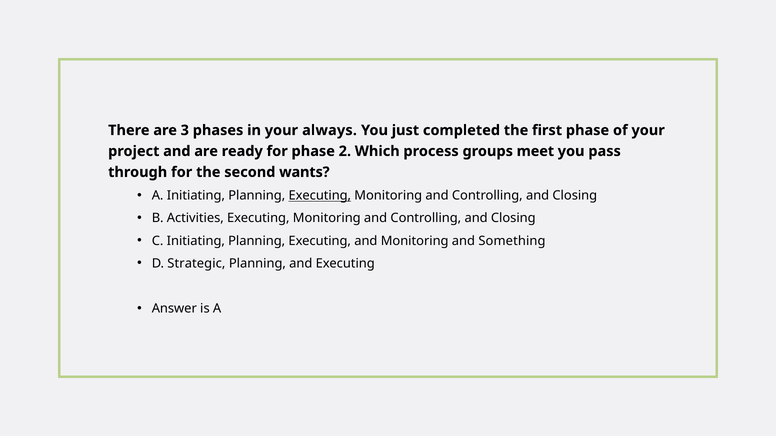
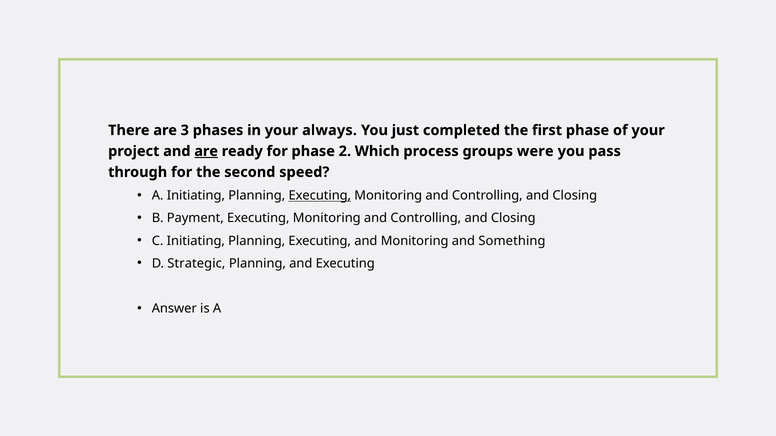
are underline: none -> present (206, 151)
meet: meet -> were (535, 151)
wants: wants -> speed (304, 172)
Activities: Activities -> Payment (195, 218)
